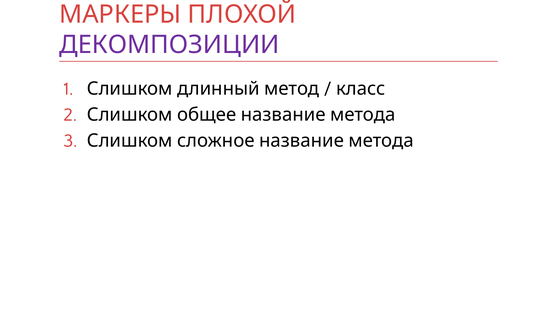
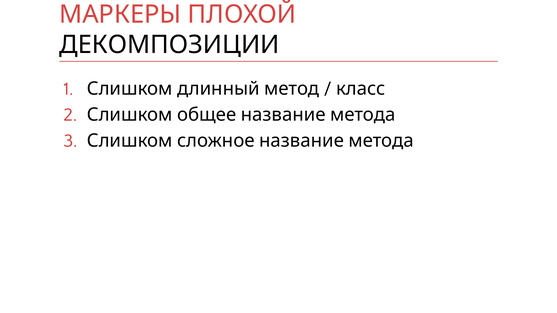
ДЕКОМПОЗИЦИИ colour: purple -> black (169, 45)
